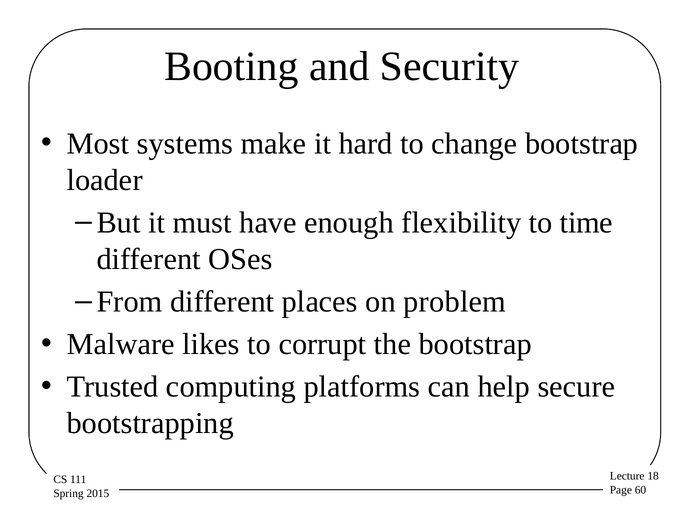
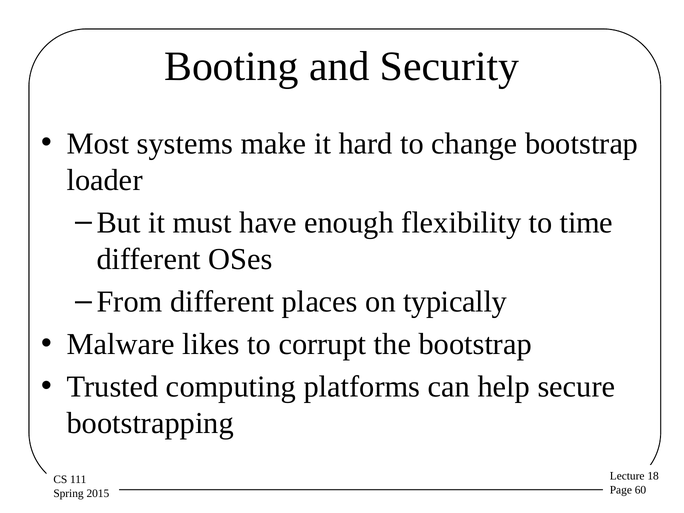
problem: problem -> typically (455, 302)
